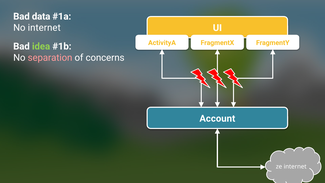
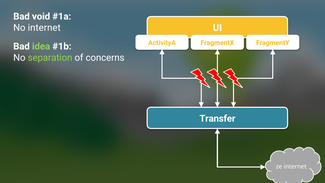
data: data -> void (41, 16)
separation colour: pink -> light green (50, 58)
Account: Account -> Transfer (217, 118)
